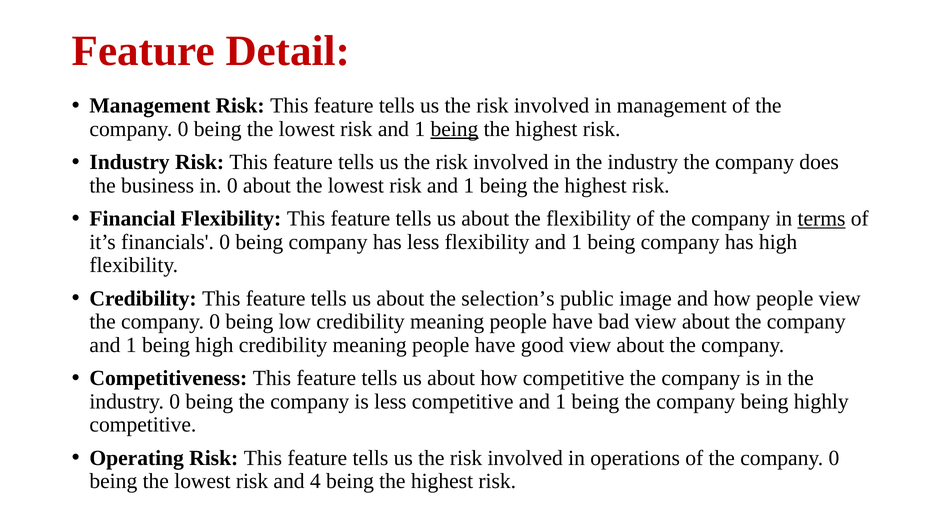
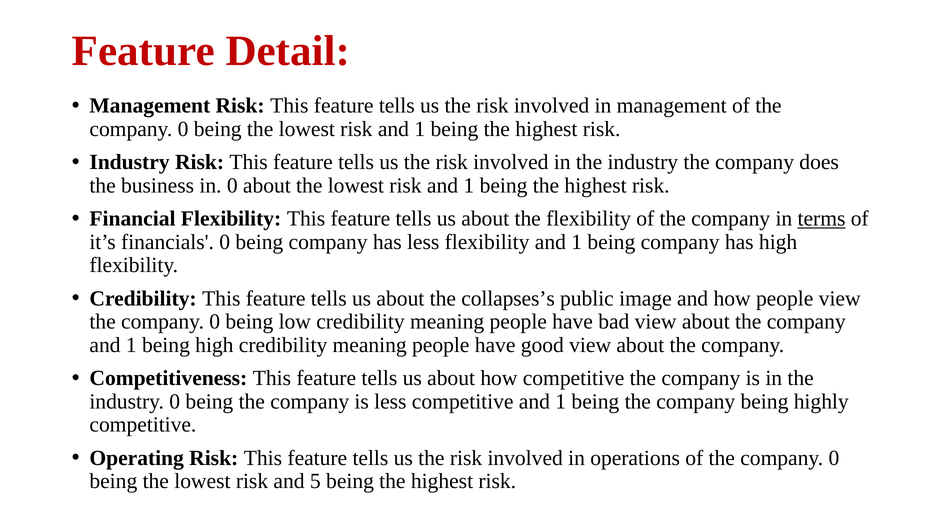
being underline: present -> none (454, 129)
selection’s: selection’s -> collapses’s (508, 298)
4: 4 -> 5 (315, 481)
